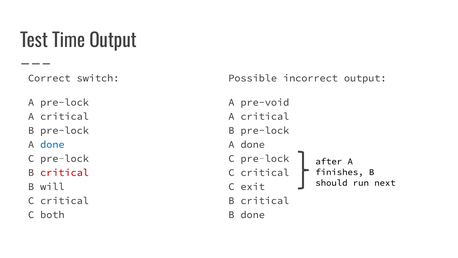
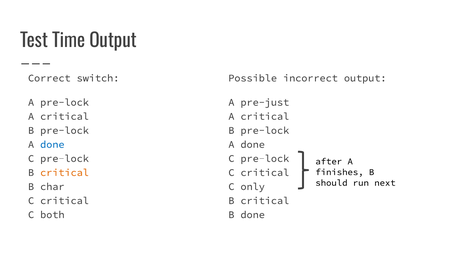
pre-void: pre-void -> pre-just (265, 102)
critical colour: red -> orange (65, 172)
will: will -> char (52, 186)
exit: exit -> only (253, 186)
